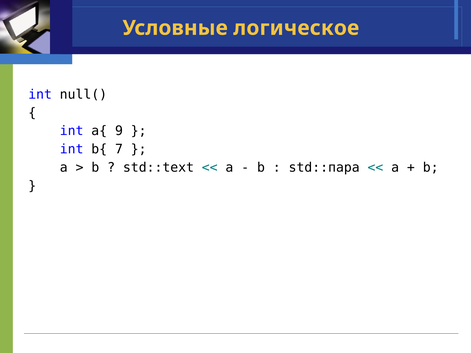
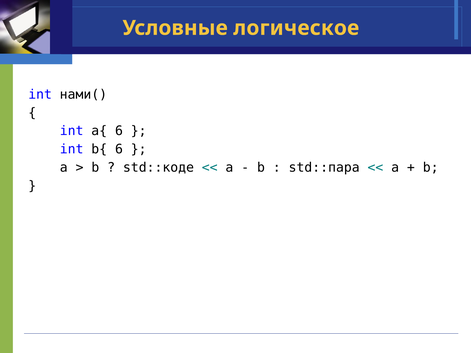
null(: null( -> нами( (83, 94)
a{ 9: 9 -> 6 (119, 131)
b{ 7: 7 -> 6 (119, 149)
std::text: std::text -> std::коде (158, 168)
